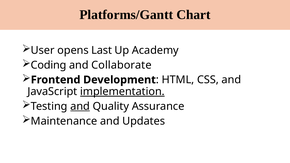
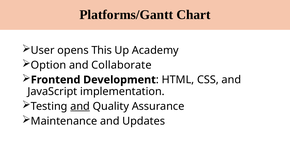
Last: Last -> This (102, 50)
Coding: Coding -> Option (48, 65)
implementation underline: present -> none (122, 92)
